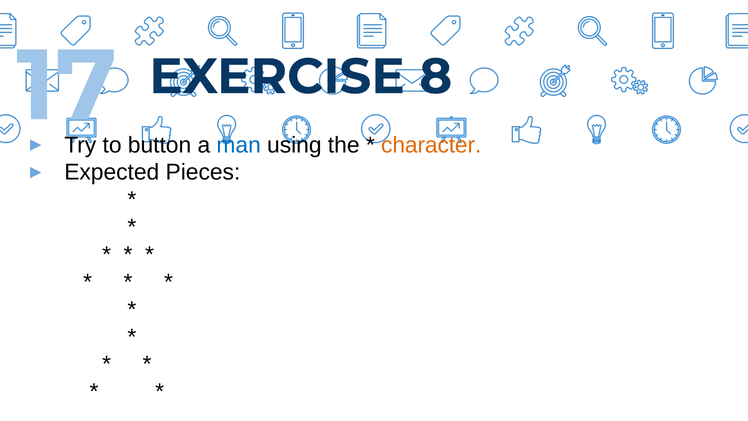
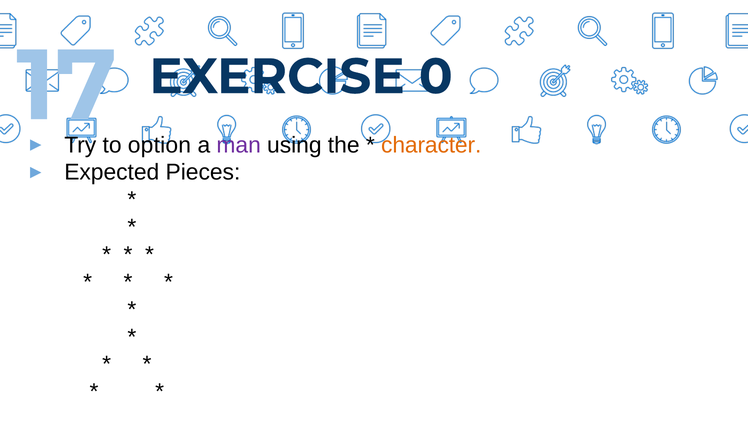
8: 8 -> 0 (436, 77)
button: button -> option (159, 145)
man colour: blue -> purple (239, 145)
